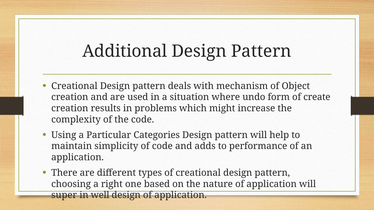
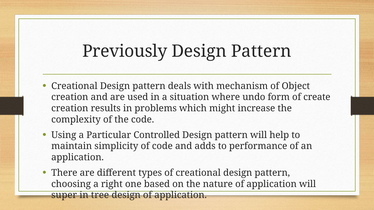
Additional: Additional -> Previously (125, 51)
Categories: Categories -> Controlled (157, 135)
well: well -> tree (100, 196)
